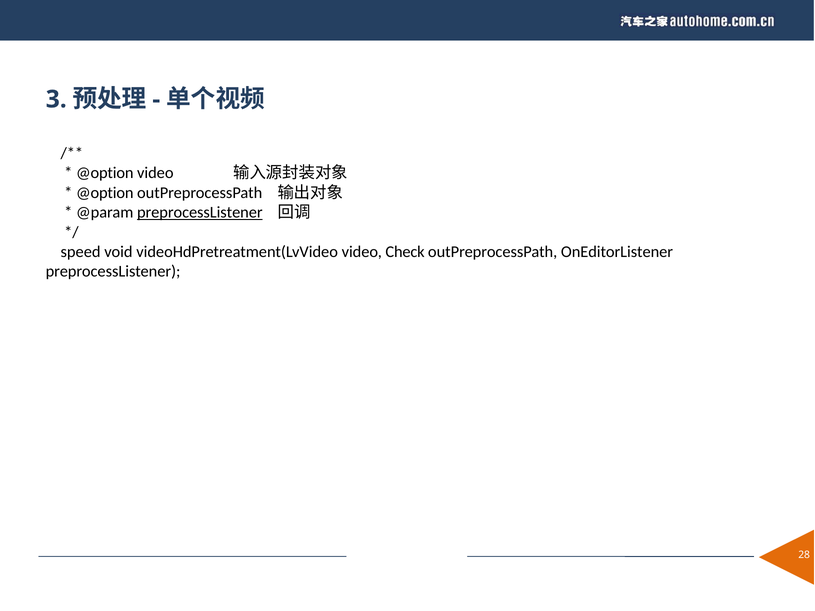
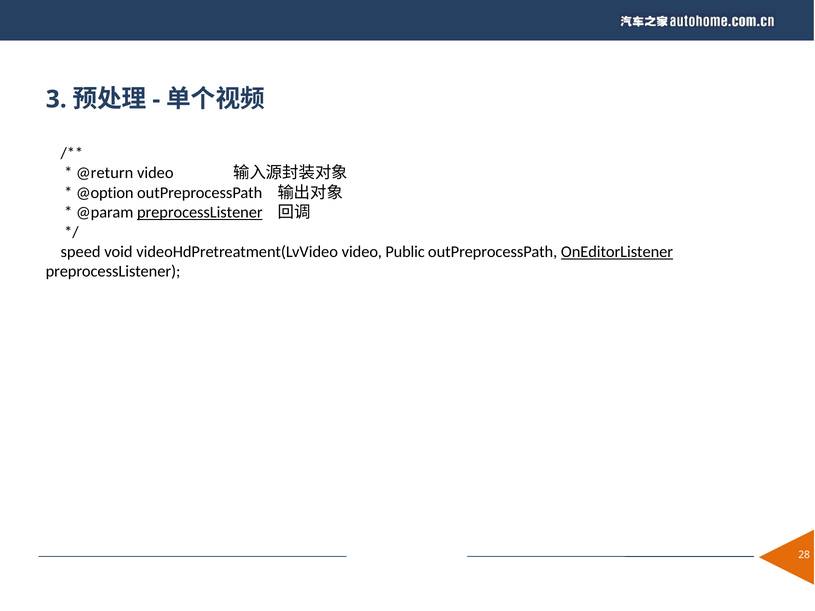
@option: @option -> @return (105, 173)
Check: Check -> Public (405, 252)
OnEditorListener underline: none -> present (617, 252)
